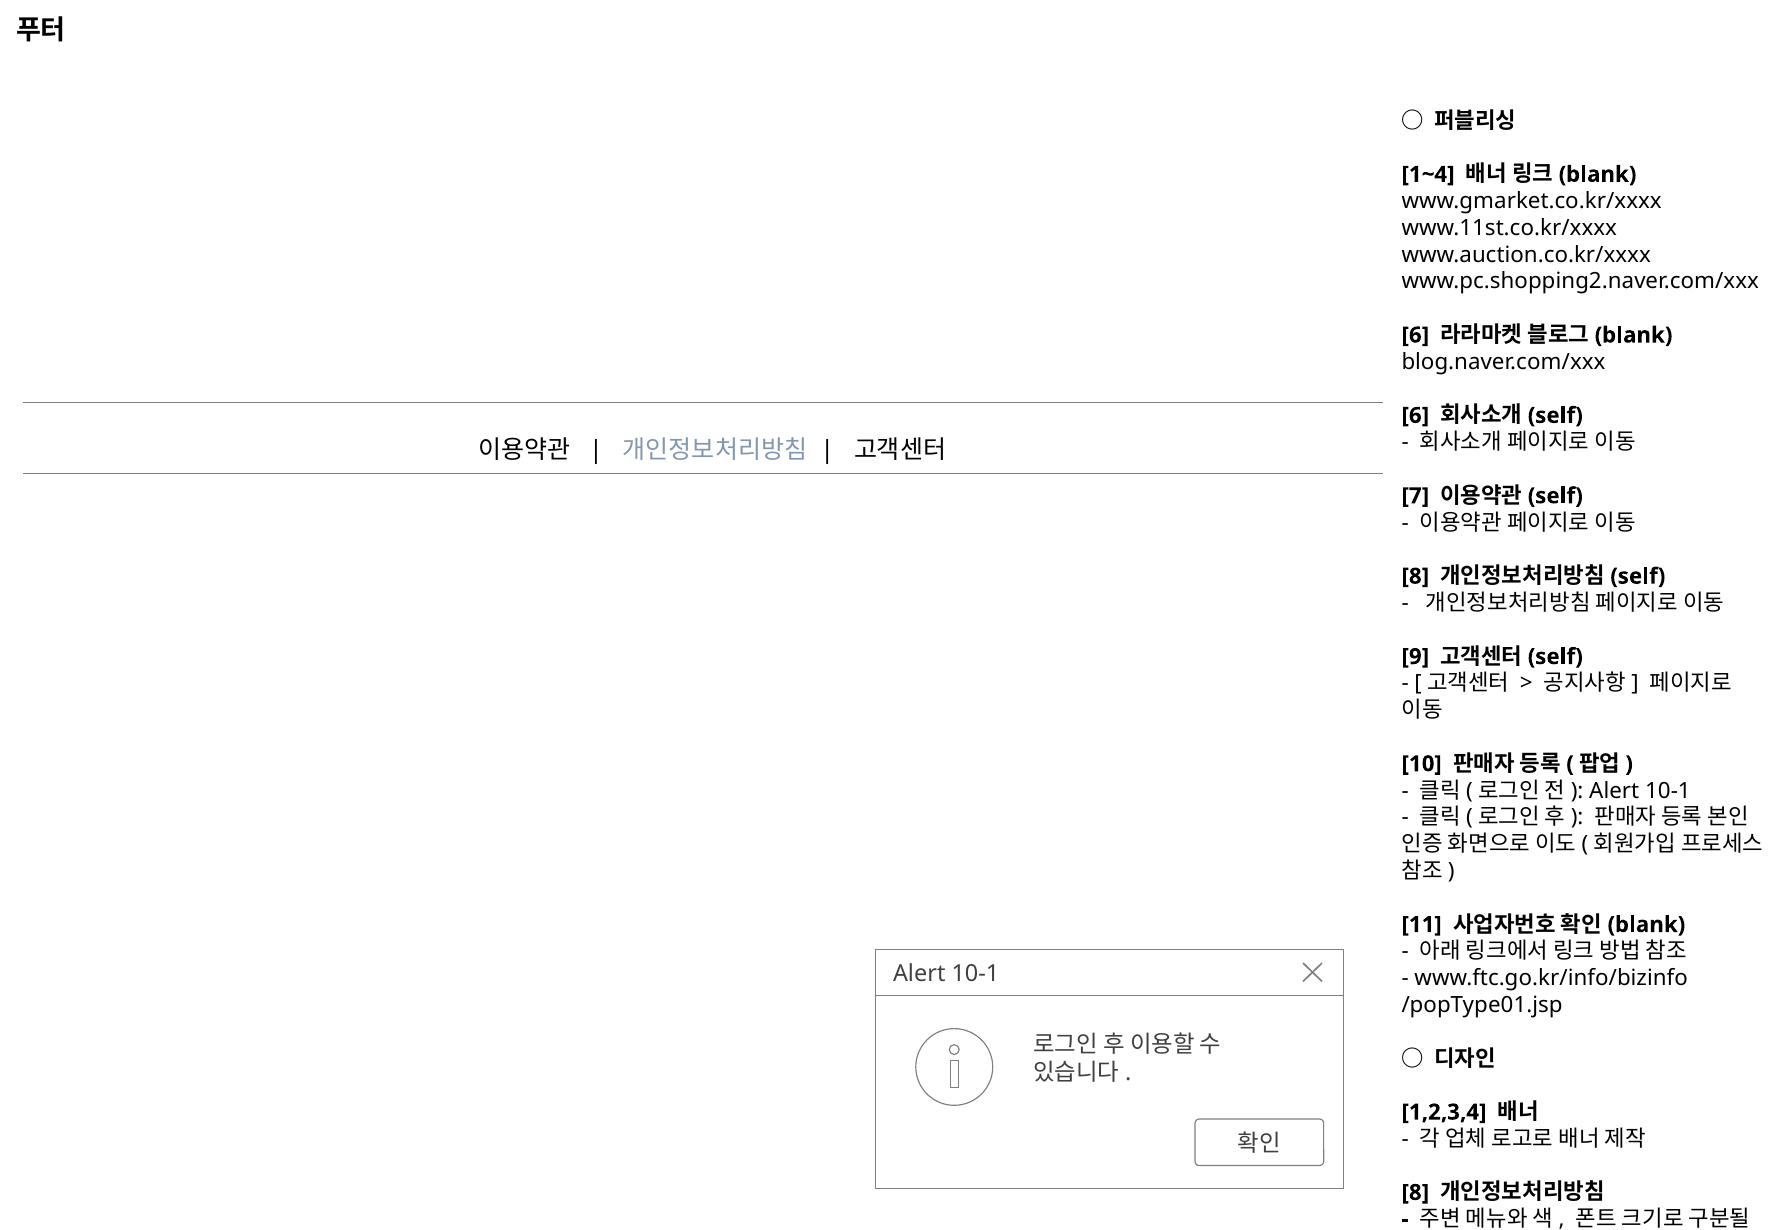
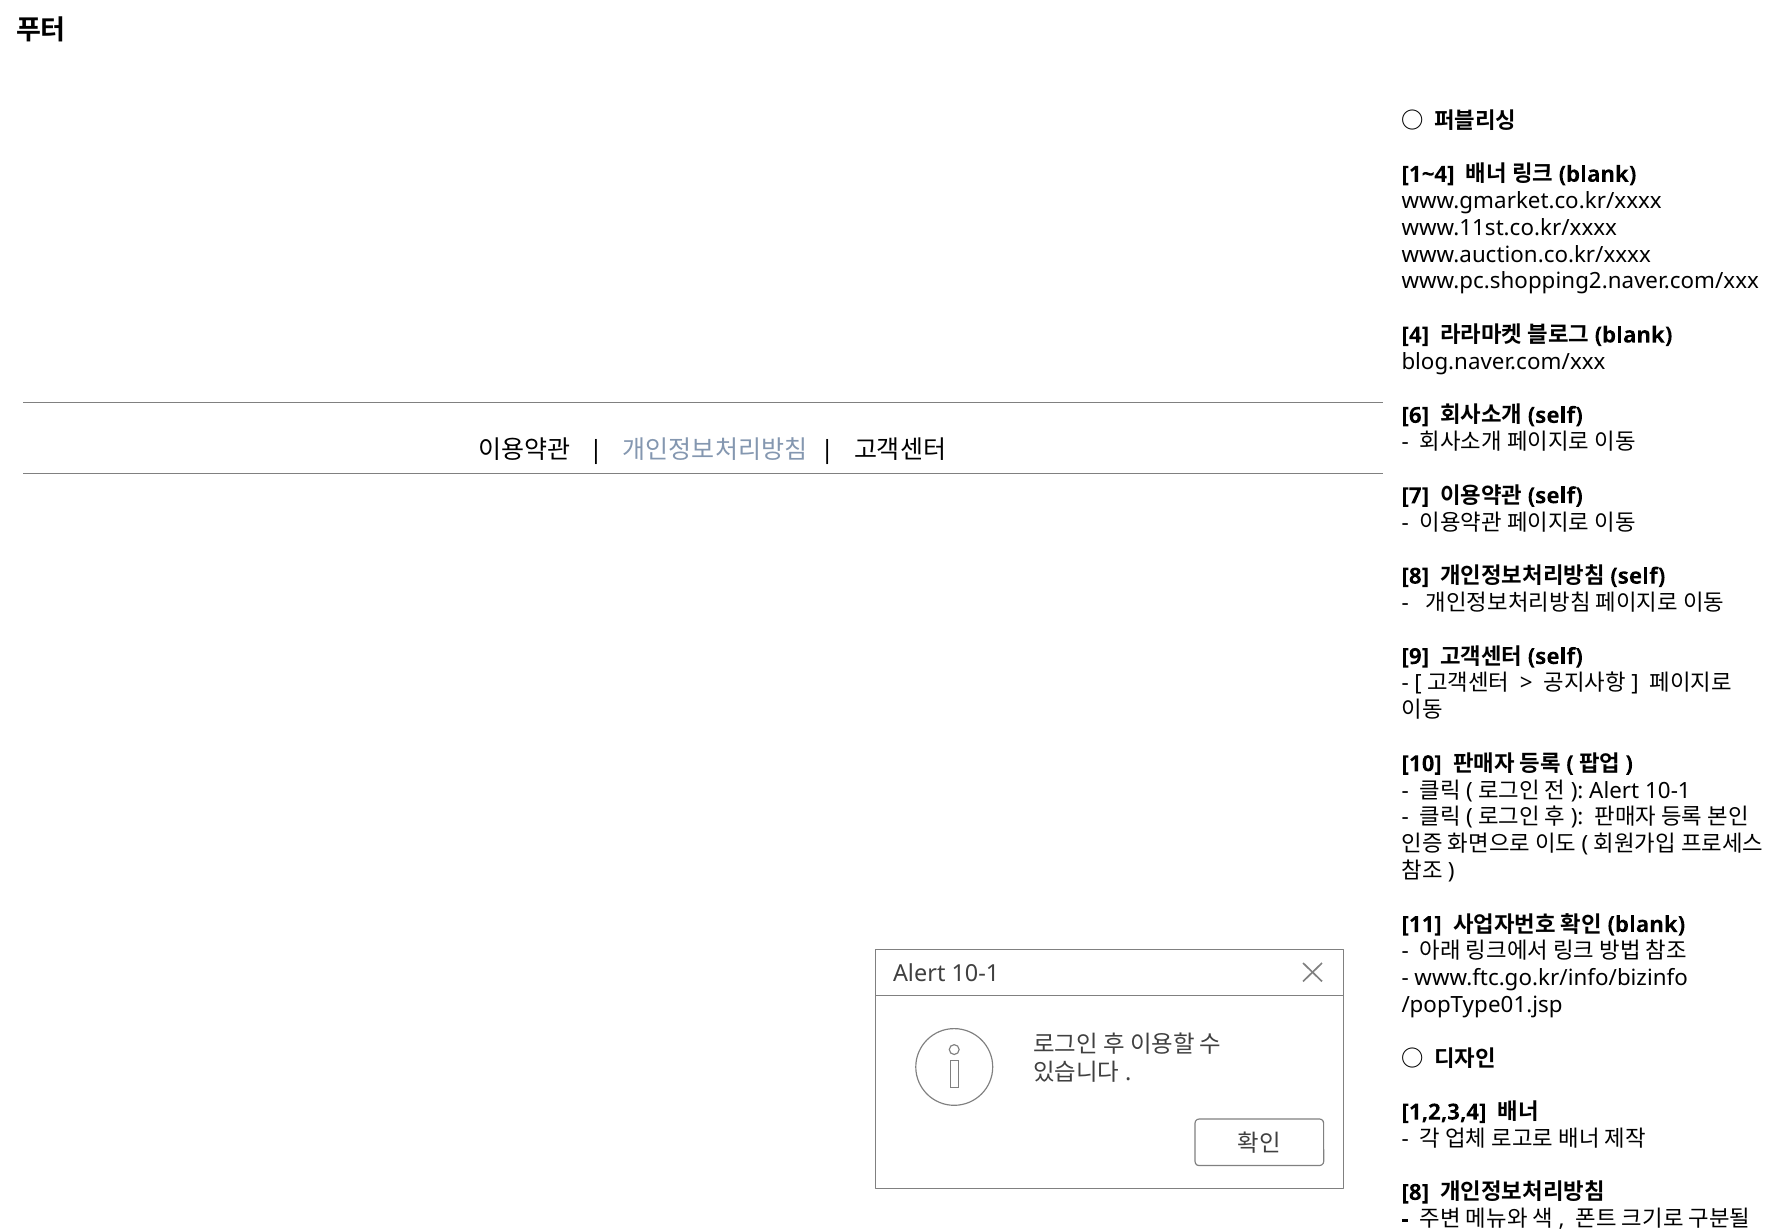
6: 6 -> 4 (1415, 335)
